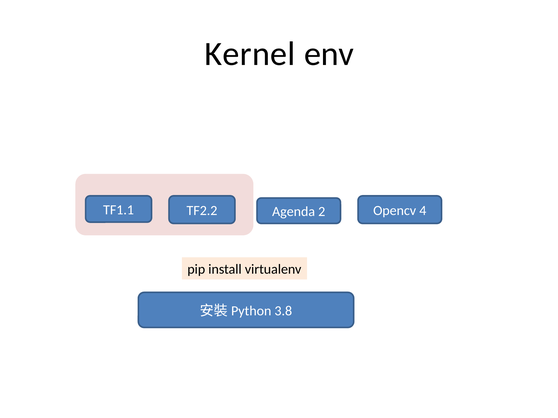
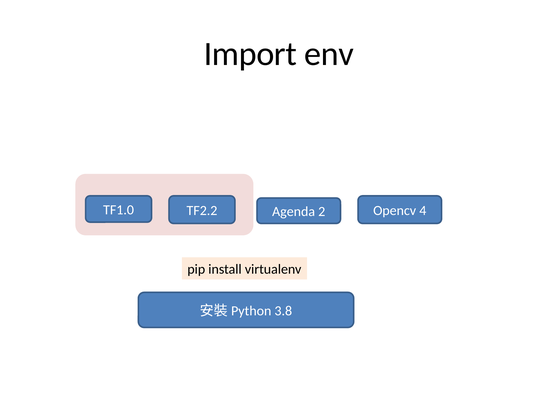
Kernel: Kernel -> Import (250, 54)
TF1.1: TF1.1 -> TF1.0 (119, 210)
